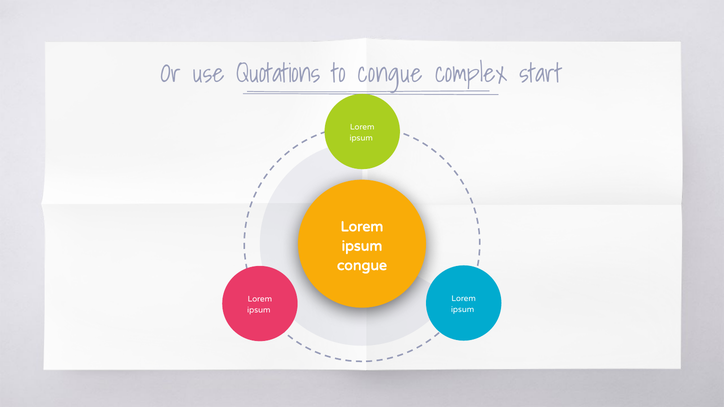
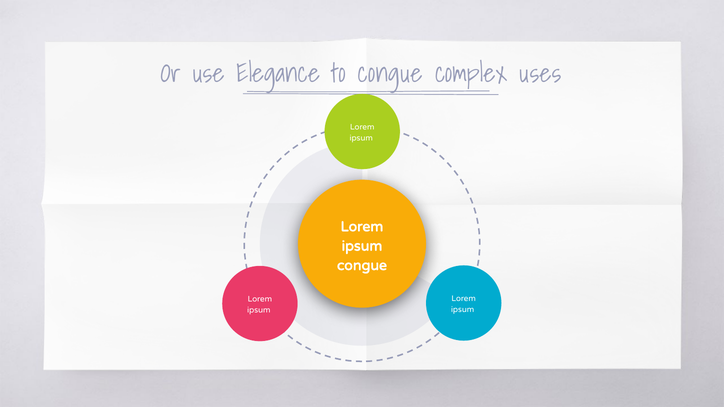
Quotations: Quotations -> Elegance (278, 74)
start: start -> uses (540, 74)
